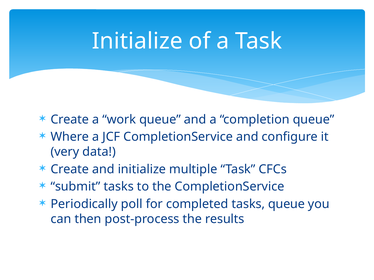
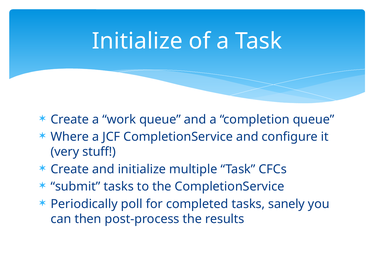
data: data -> stuff (99, 152)
tasks queue: queue -> sanely (287, 204)
